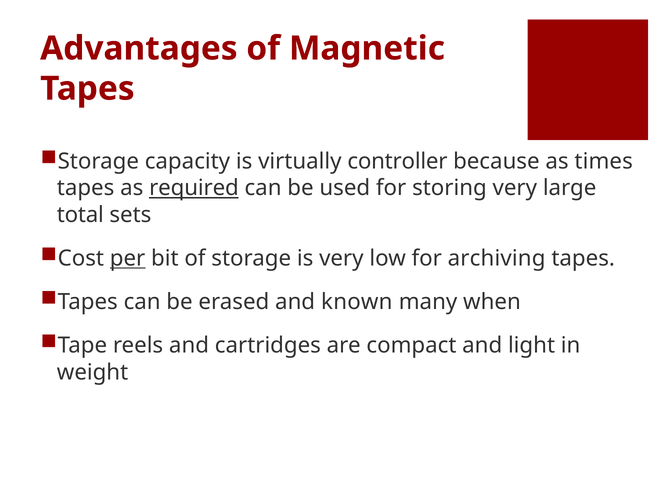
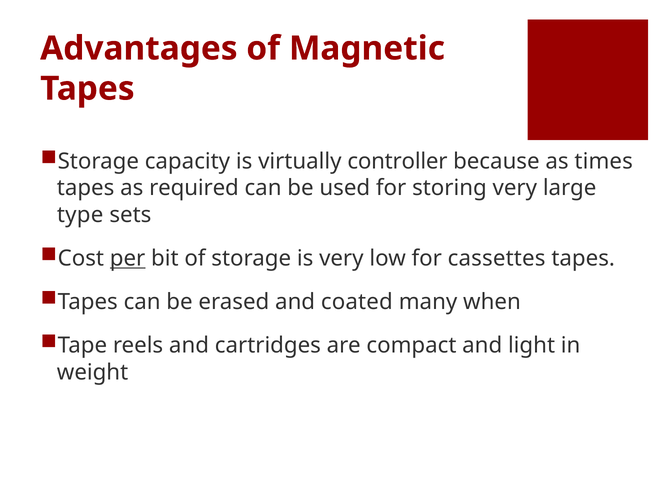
required underline: present -> none (194, 188)
total: total -> type (80, 215)
archiving: archiving -> cassettes (497, 258)
known: known -> coated (357, 302)
